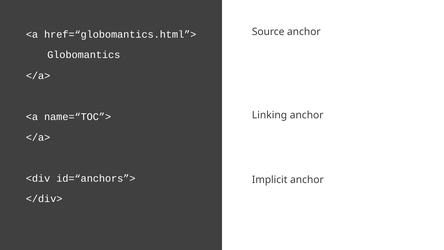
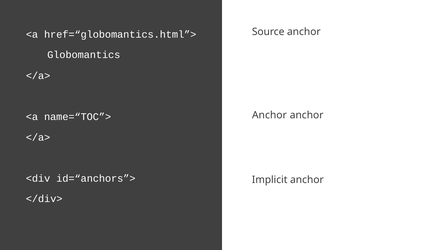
Linking: Linking -> Anchor (269, 115)
